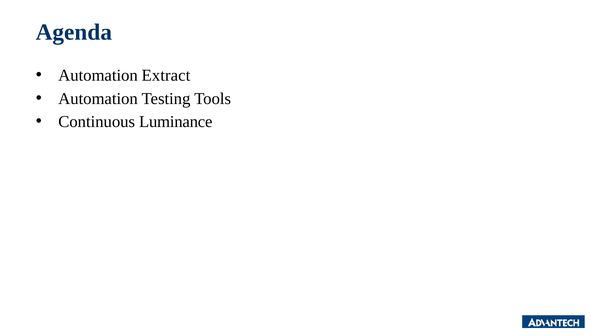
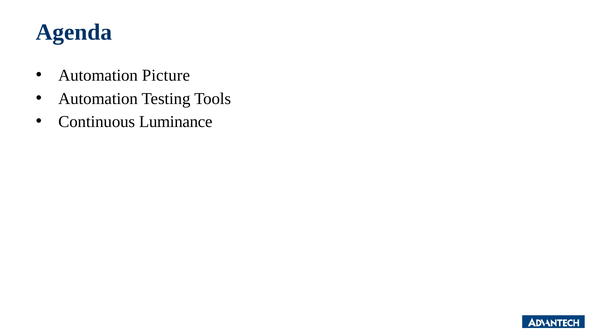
Extract: Extract -> Picture (166, 75)
